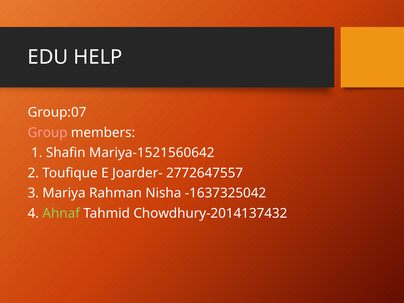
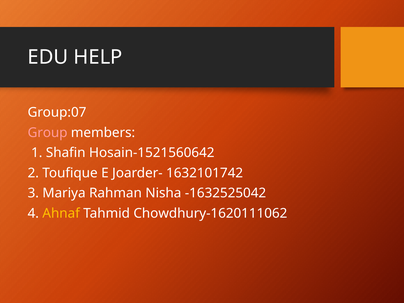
Mariya-1521560642: Mariya-1521560642 -> Hosain-1521560642 (152, 153)
2772647557: 2772647557 -> 1632101742 (205, 173)
-1637325042: -1637325042 -> -1632525042 (226, 193)
Ahnaf colour: light green -> yellow (61, 213)
Chowdhury-2014137432: Chowdhury-2014137432 -> Chowdhury-1620111062 (210, 213)
